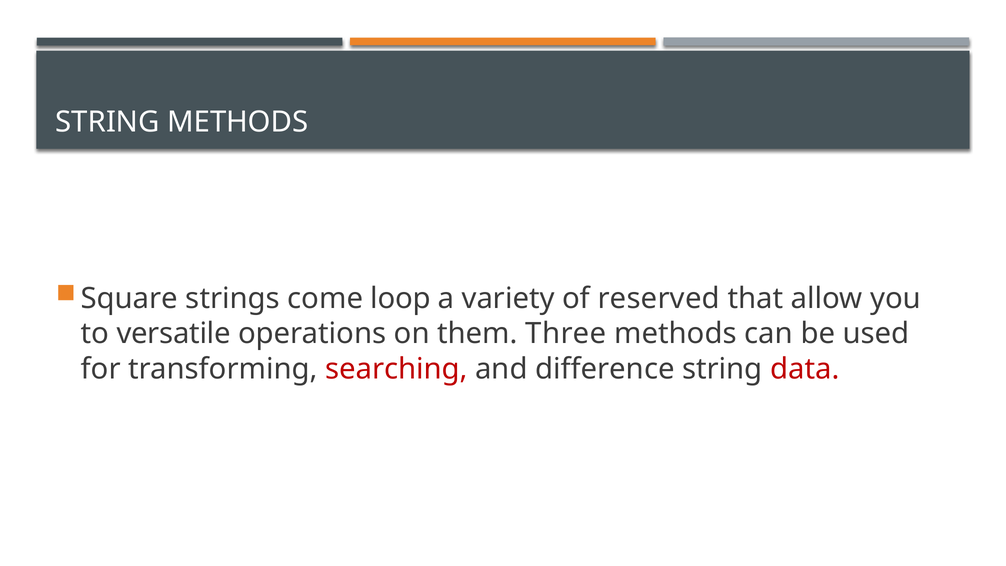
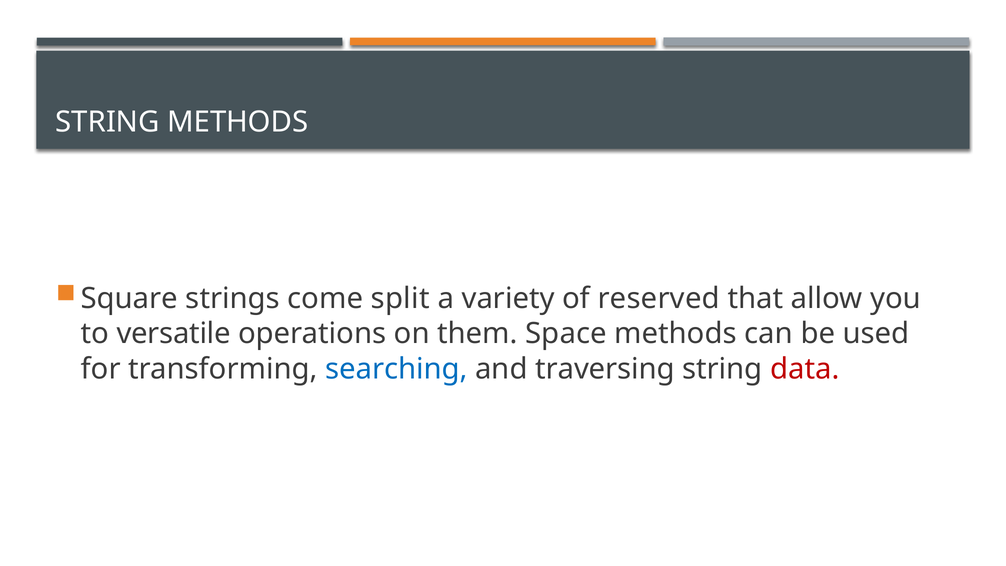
loop: loop -> split (400, 299)
Three: Three -> Space (566, 334)
searching colour: red -> blue (396, 369)
difference: difference -> traversing (605, 369)
